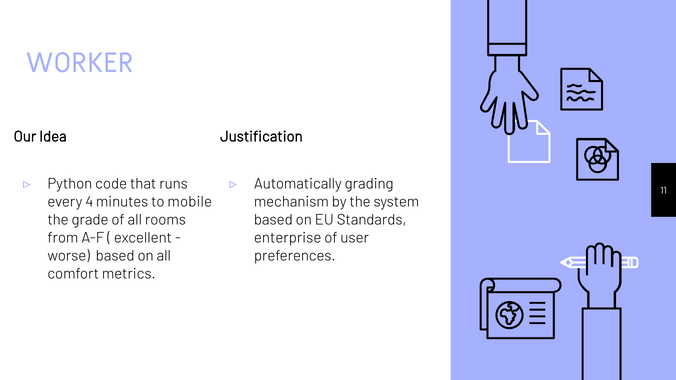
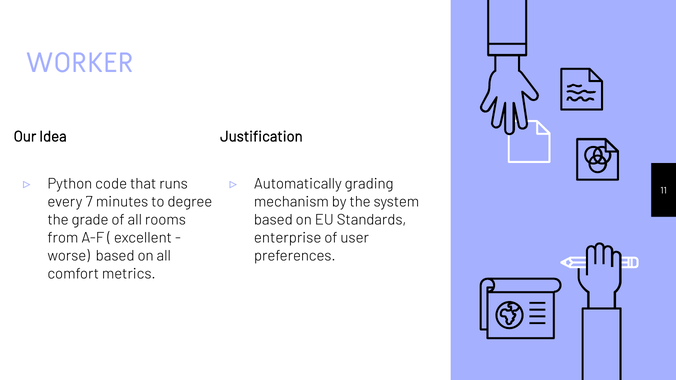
4: 4 -> 7 (89, 202)
mobile: mobile -> degree (190, 202)
